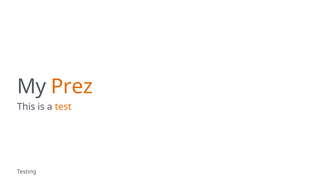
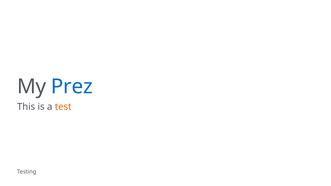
Prez colour: orange -> blue (72, 87)
